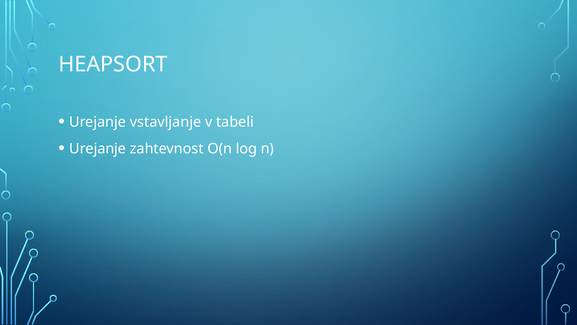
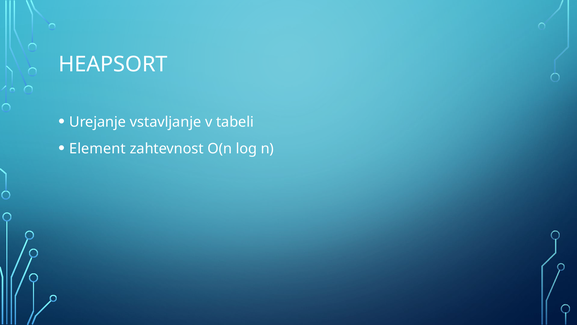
Urejanje: Urejanje -> Element (98, 149)
